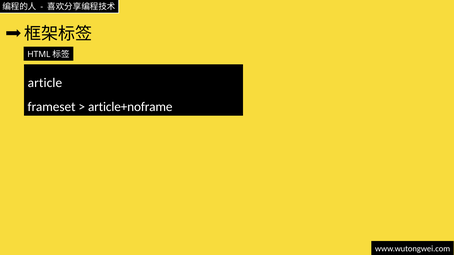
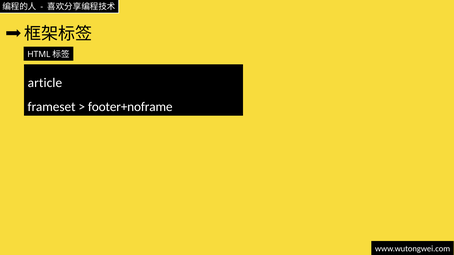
article+noframe: article+noframe -> footer+noframe (130, 107)
